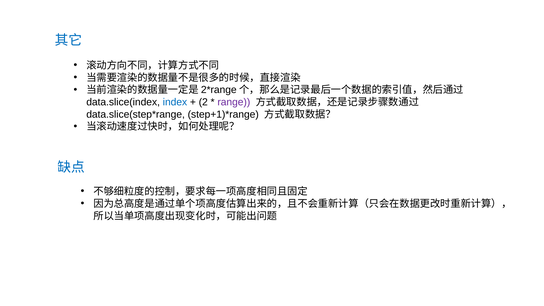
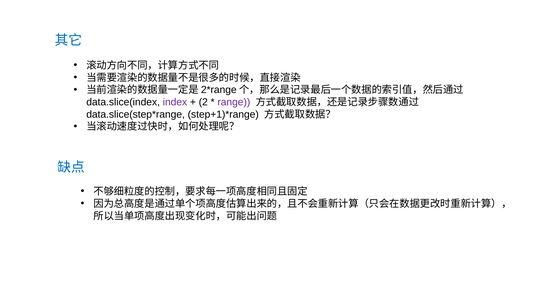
index colour: blue -> purple (175, 102)
